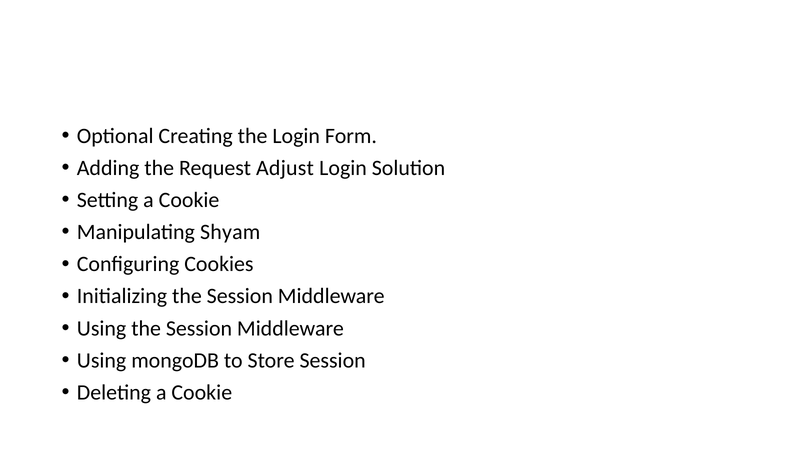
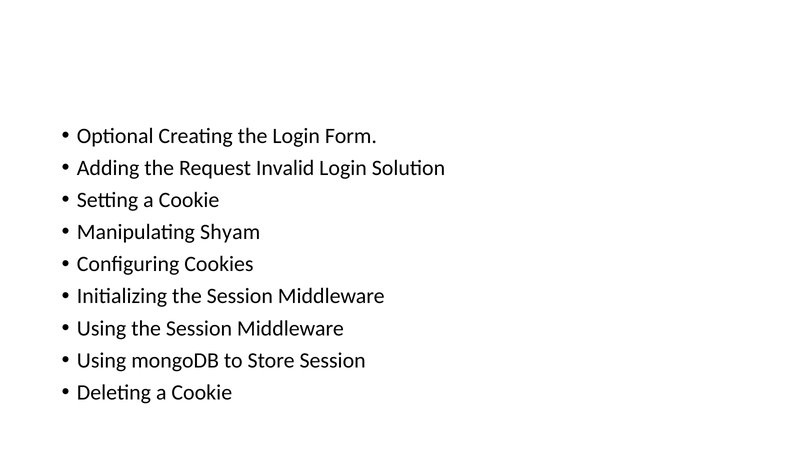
Adjust: Adjust -> Invalid (285, 168)
